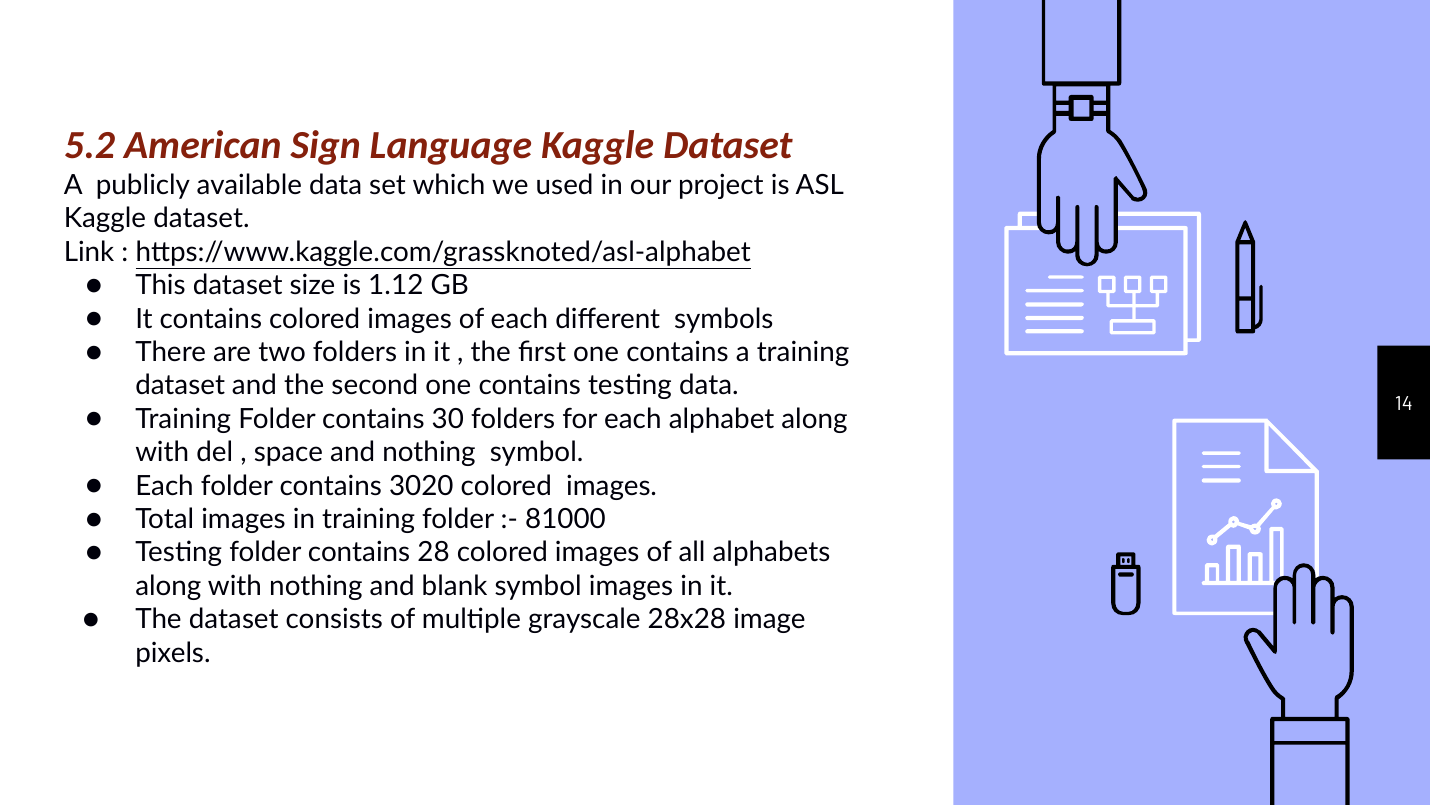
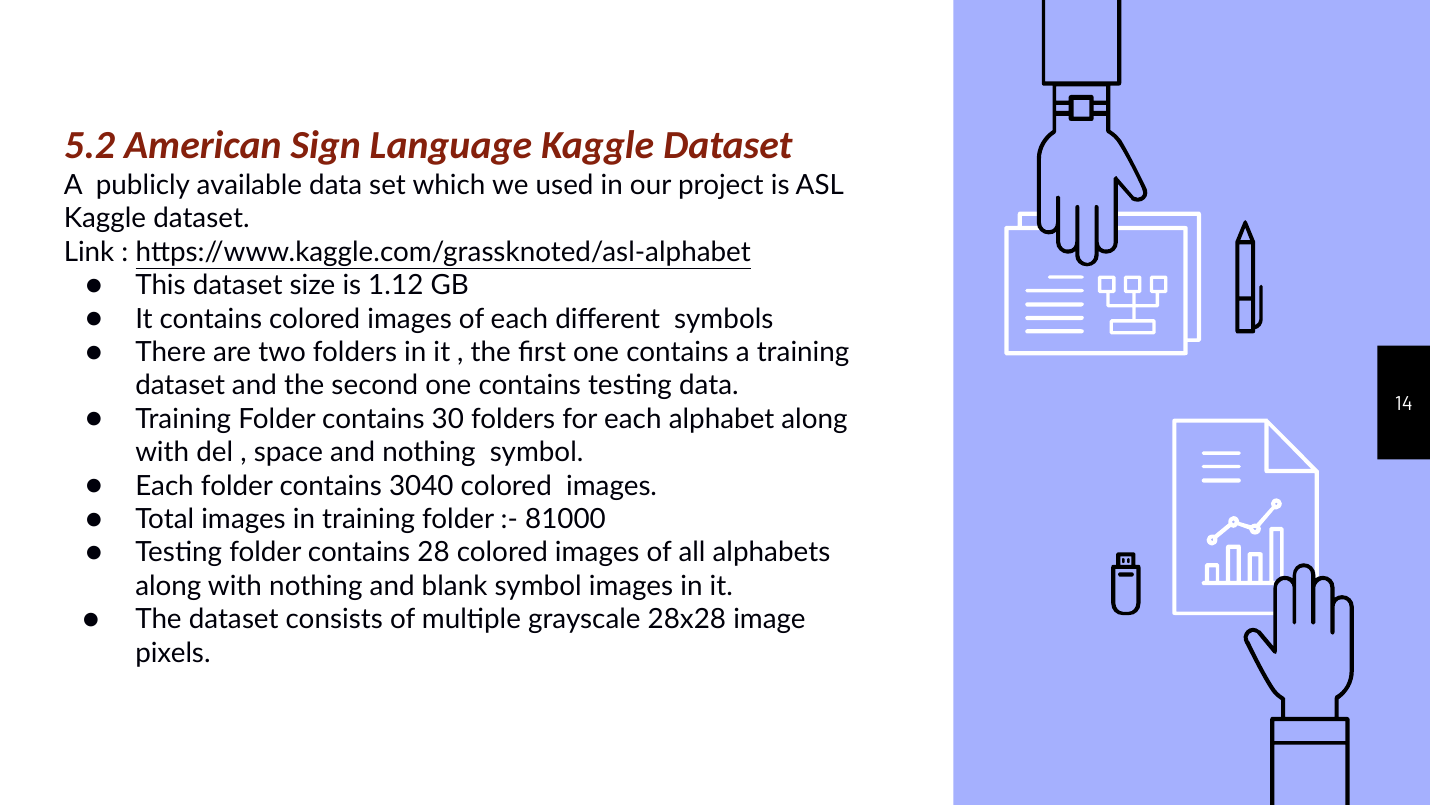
3020: 3020 -> 3040 (421, 486)
